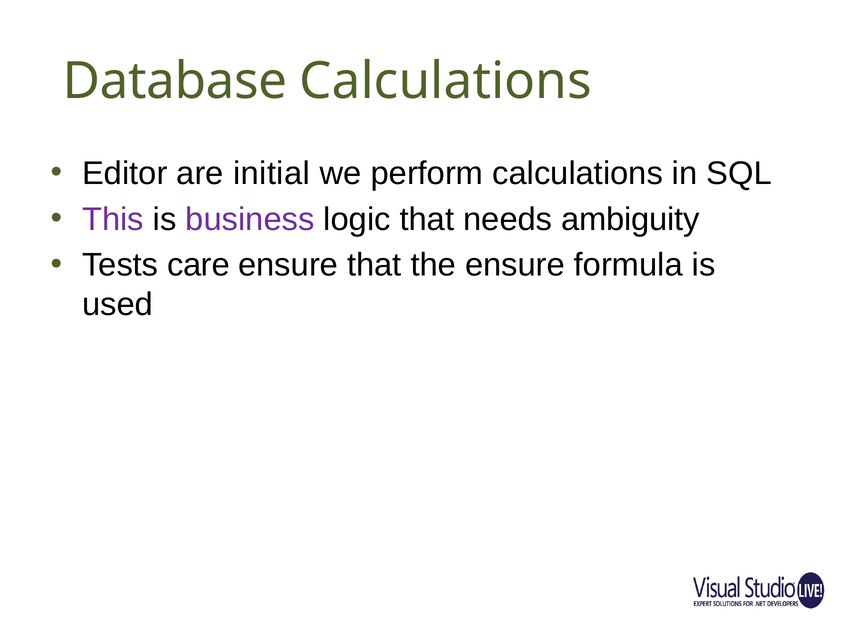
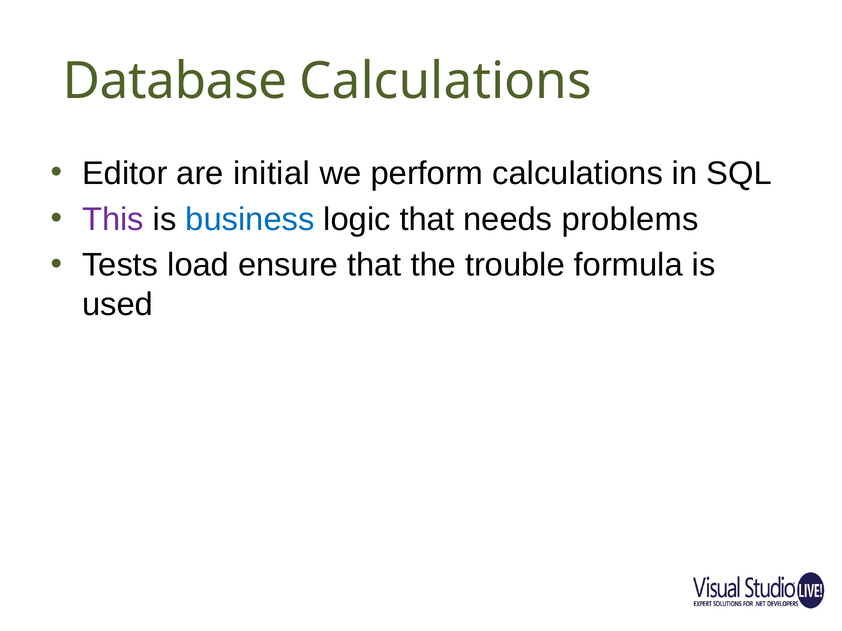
business colour: purple -> blue (250, 219)
ambiguity: ambiguity -> problems (630, 219)
care: care -> load (198, 265)
the ensure: ensure -> trouble (515, 265)
